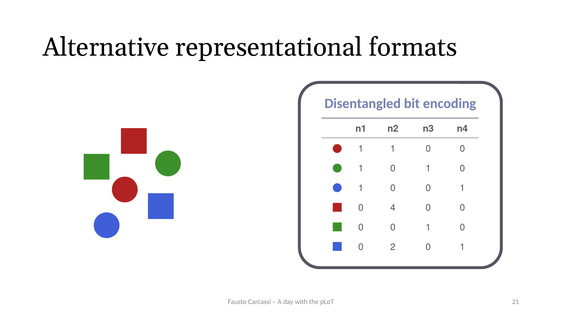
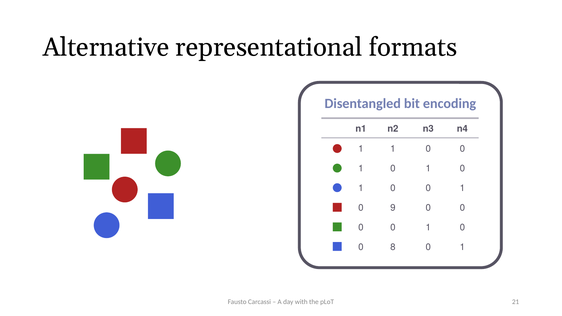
4: 4 -> 9 (393, 208)
2: 2 -> 8 (393, 247)
